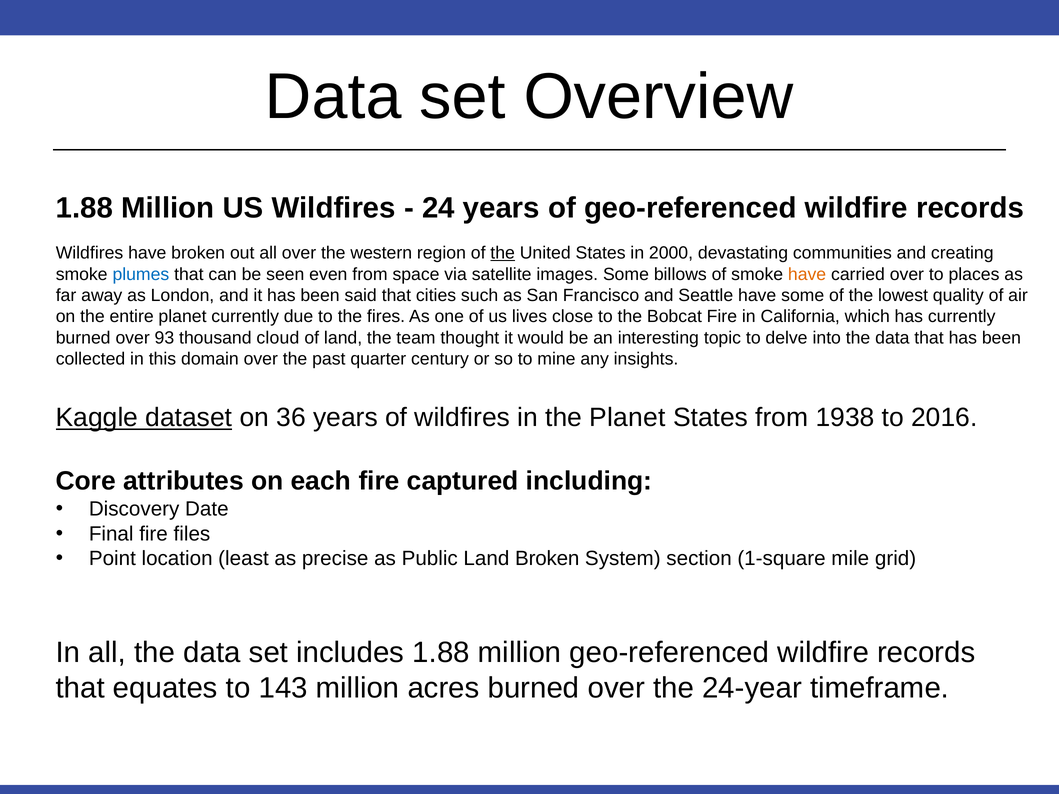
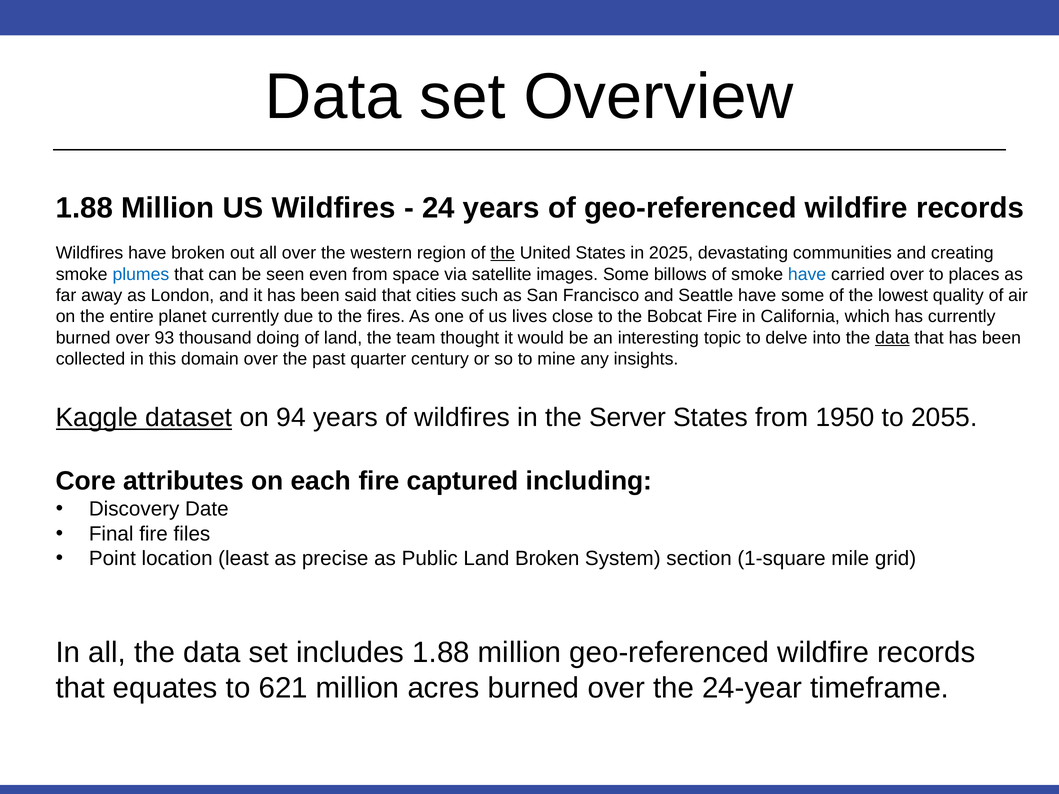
2000: 2000 -> 2025 (671, 253)
have colour: orange -> blue (807, 274)
cloud: cloud -> doing (278, 338)
data underline: none -> present (892, 338)
36: 36 -> 94 (291, 418)
the Planet: Planet -> Server (628, 418)
1938: 1938 -> 1950 (845, 418)
2016: 2016 -> 2055 (944, 418)
143: 143 -> 621 (283, 688)
